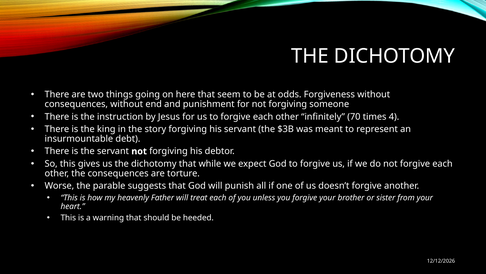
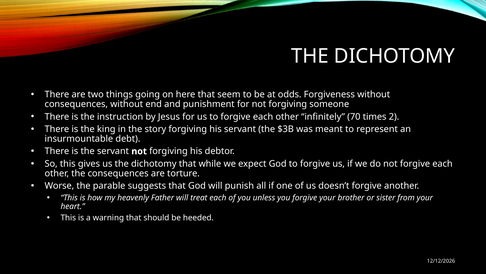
4: 4 -> 2 (394, 116)
